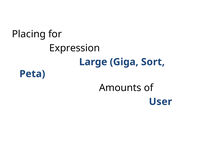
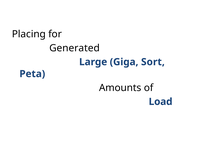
Expression: Expression -> Generated (75, 48)
User: User -> Load (161, 102)
